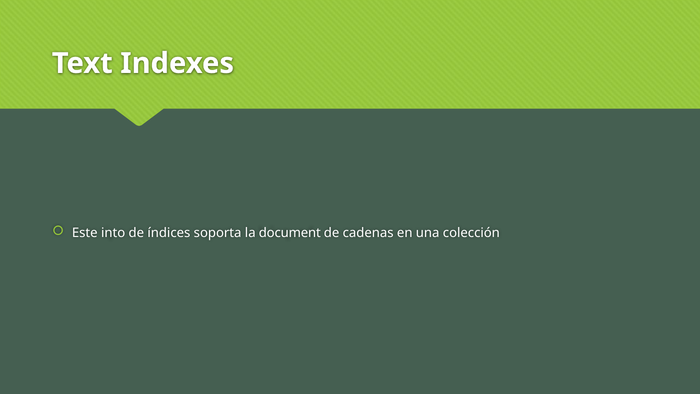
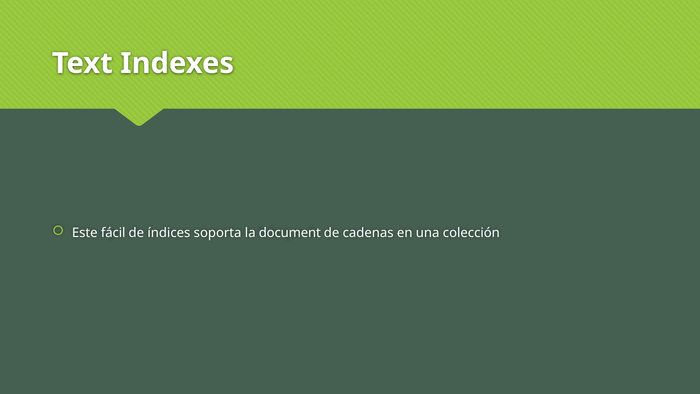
into: into -> fácil (113, 233)
